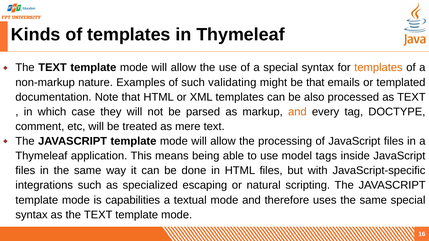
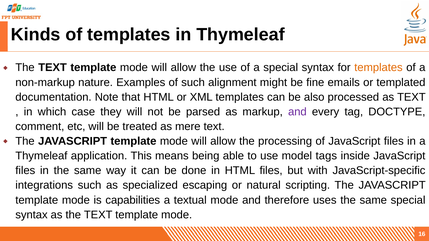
validating: validating -> alignment (232, 82)
be that: that -> fine (315, 82)
and colour: orange -> purple (297, 112)
